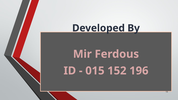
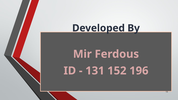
015: 015 -> 131 (95, 71)
